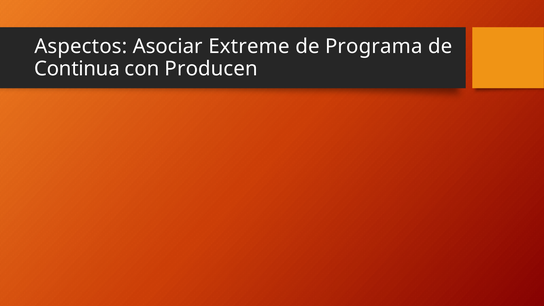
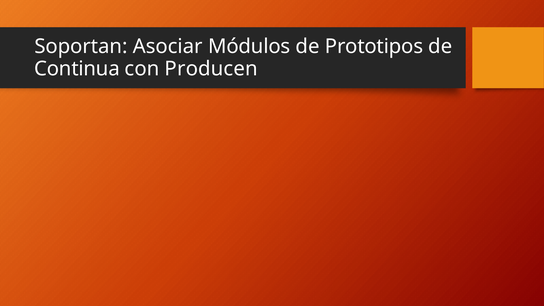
Aspectos: Aspectos -> Soportan (81, 47)
Extreme: Extreme -> Módulos (249, 47)
Programa: Programa -> Prototipos (374, 47)
